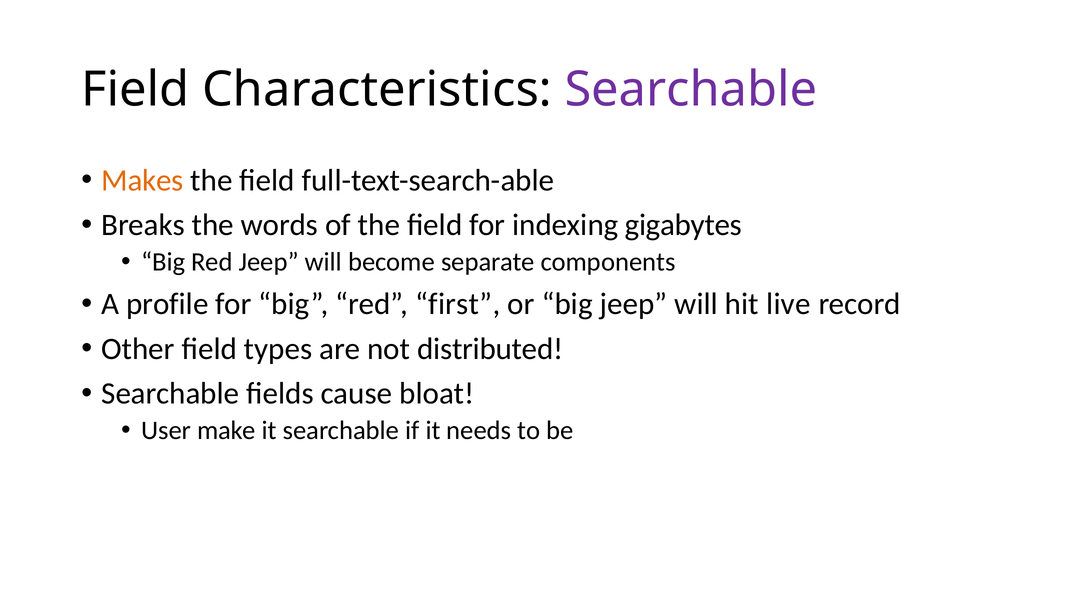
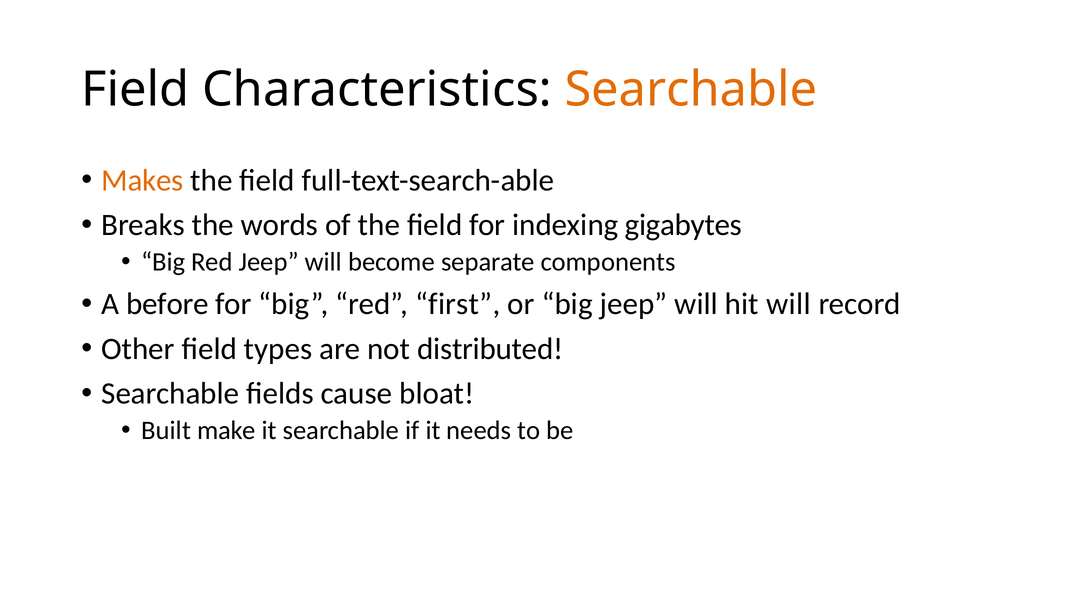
Searchable colour: purple -> orange (691, 90)
profile: profile -> before (167, 304)
hit live: live -> will (788, 304)
User: User -> Built (166, 430)
